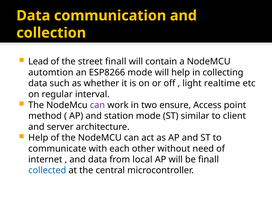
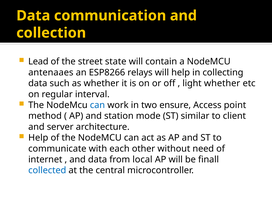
street finall: finall -> state (116, 62)
automtion: automtion -> antenaaes (51, 72)
ESP8266 mode: mode -> relays (140, 72)
light realtime: realtime -> whether (222, 83)
can colour: purple -> blue (97, 105)
